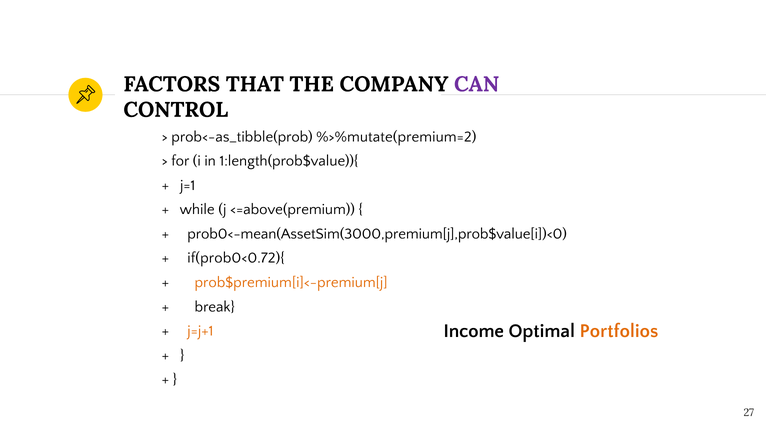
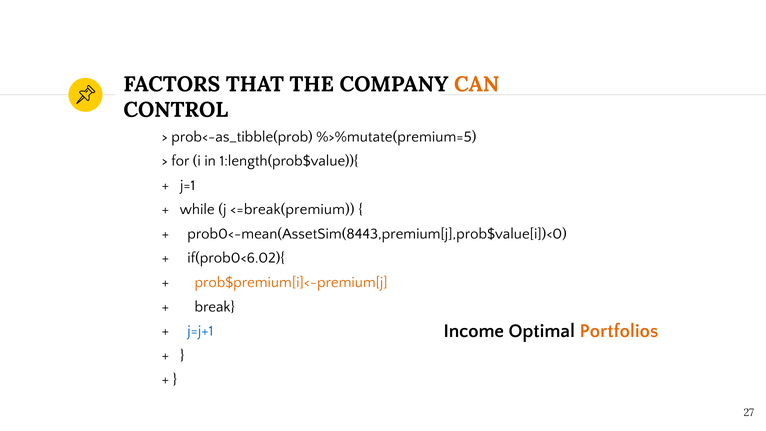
CAN colour: purple -> orange (477, 84)
%>%mutate(premium=2: %>%mutate(premium=2 -> %>%mutate(premium=5 (396, 137)
<=above(premium: <=above(premium -> <=break(premium (292, 209)
prob0<-mean(AssetSim(3000,premium[j],prob$value[i])<0: prob0<-mean(AssetSim(3000,premium[j],prob$value[i])<0 -> prob0<-mean(AssetSim(8443,premium[j],prob$value[i])<0 (377, 234)
if(prob0<0.72){: if(prob0<0.72){ -> if(prob0<6.02){ (236, 258)
j=j+1 colour: orange -> blue (200, 331)
